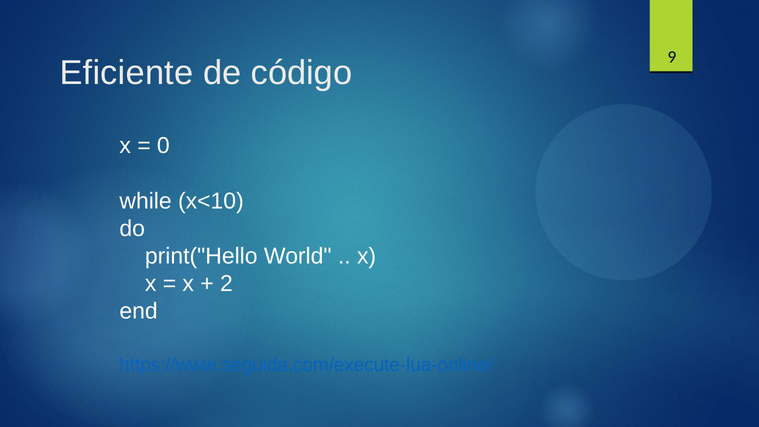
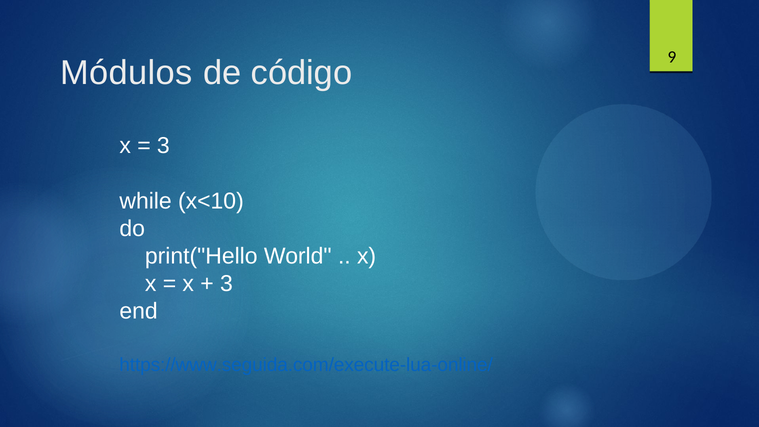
Eficiente: Eficiente -> Módulos (126, 73)
0: 0 -> 3 (163, 146)
2: 2 -> 3 (226, 284)
